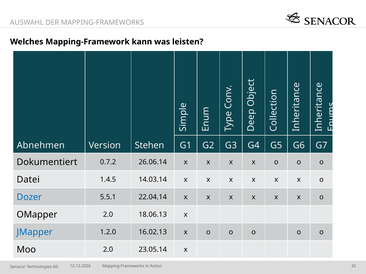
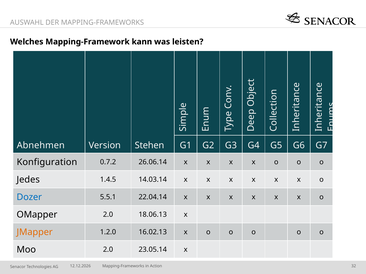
Dokumentiert: Dokumentiert -> Konfiguration (47, 163)
Datei: Datei -> Jedes (28, 180)
JMapper colour: blue -> orange (35, 233)
